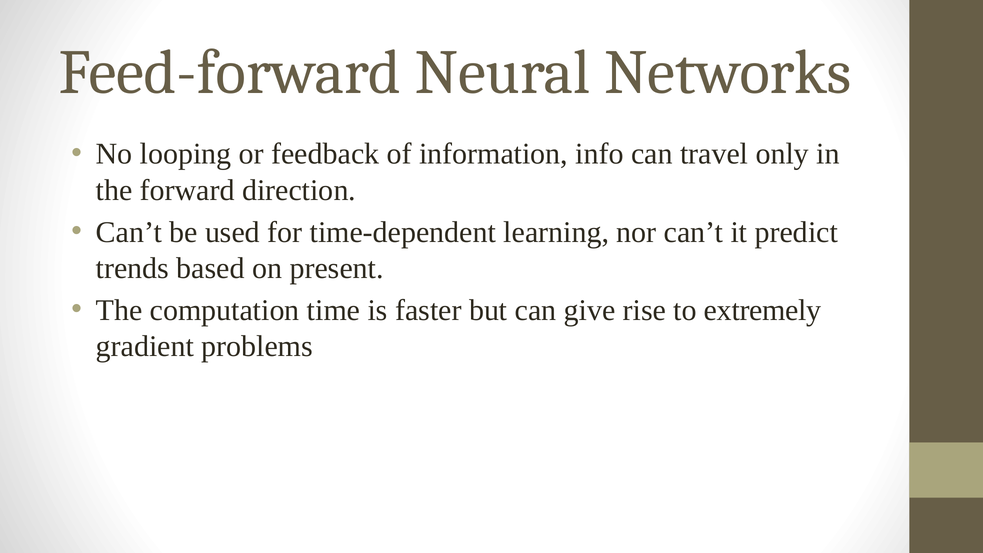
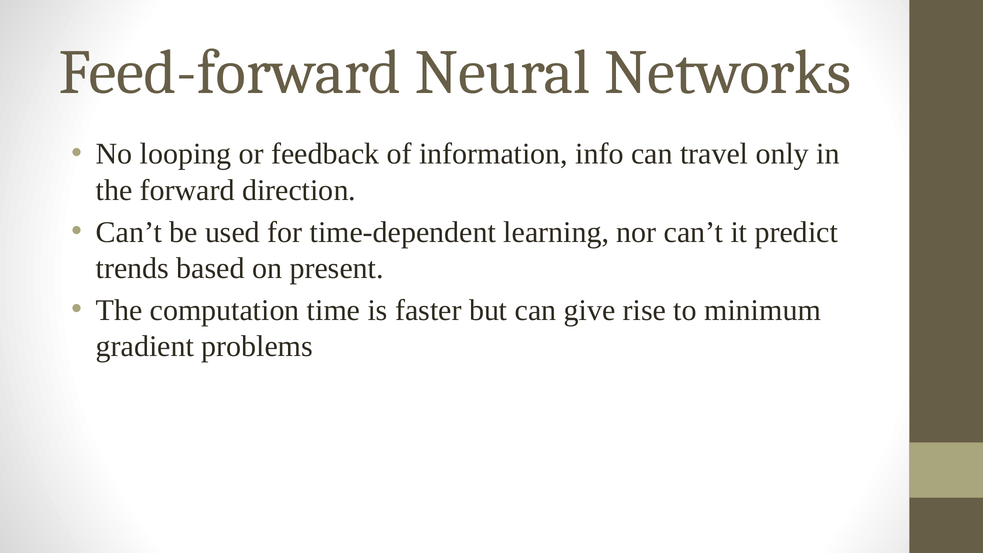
extremely: extremely -> minimum (763, 310)
